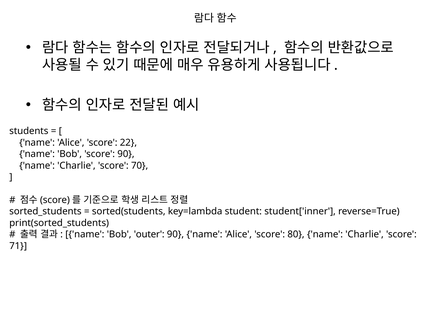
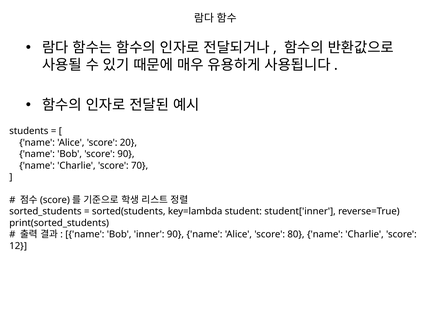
22: 22 -> 20 (128, 143)
outer: outer -> inner (149, 235)
71: 71 -> 12 (18, 246)
